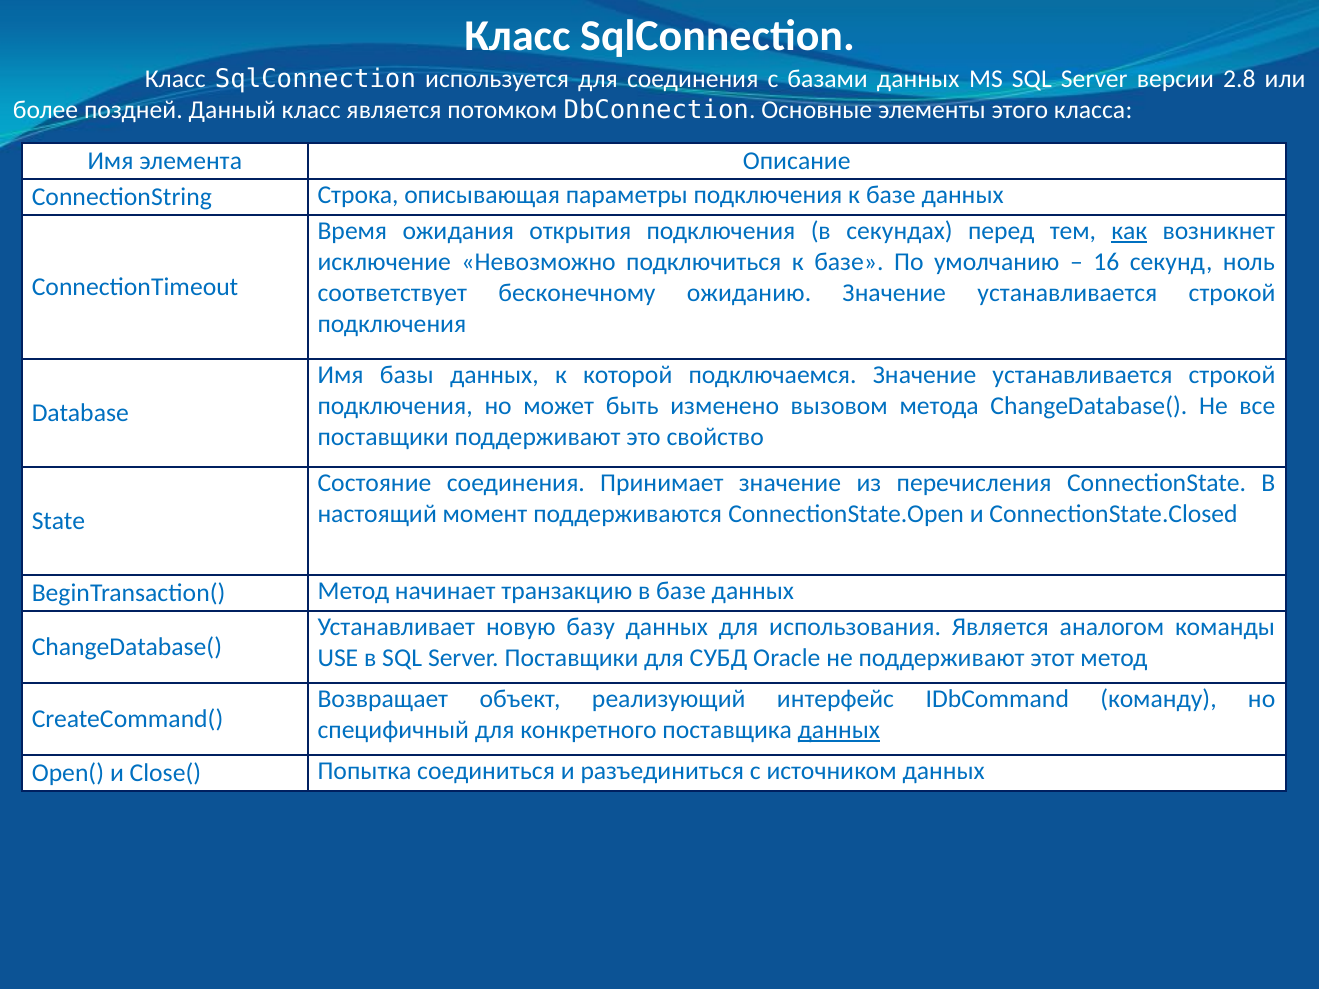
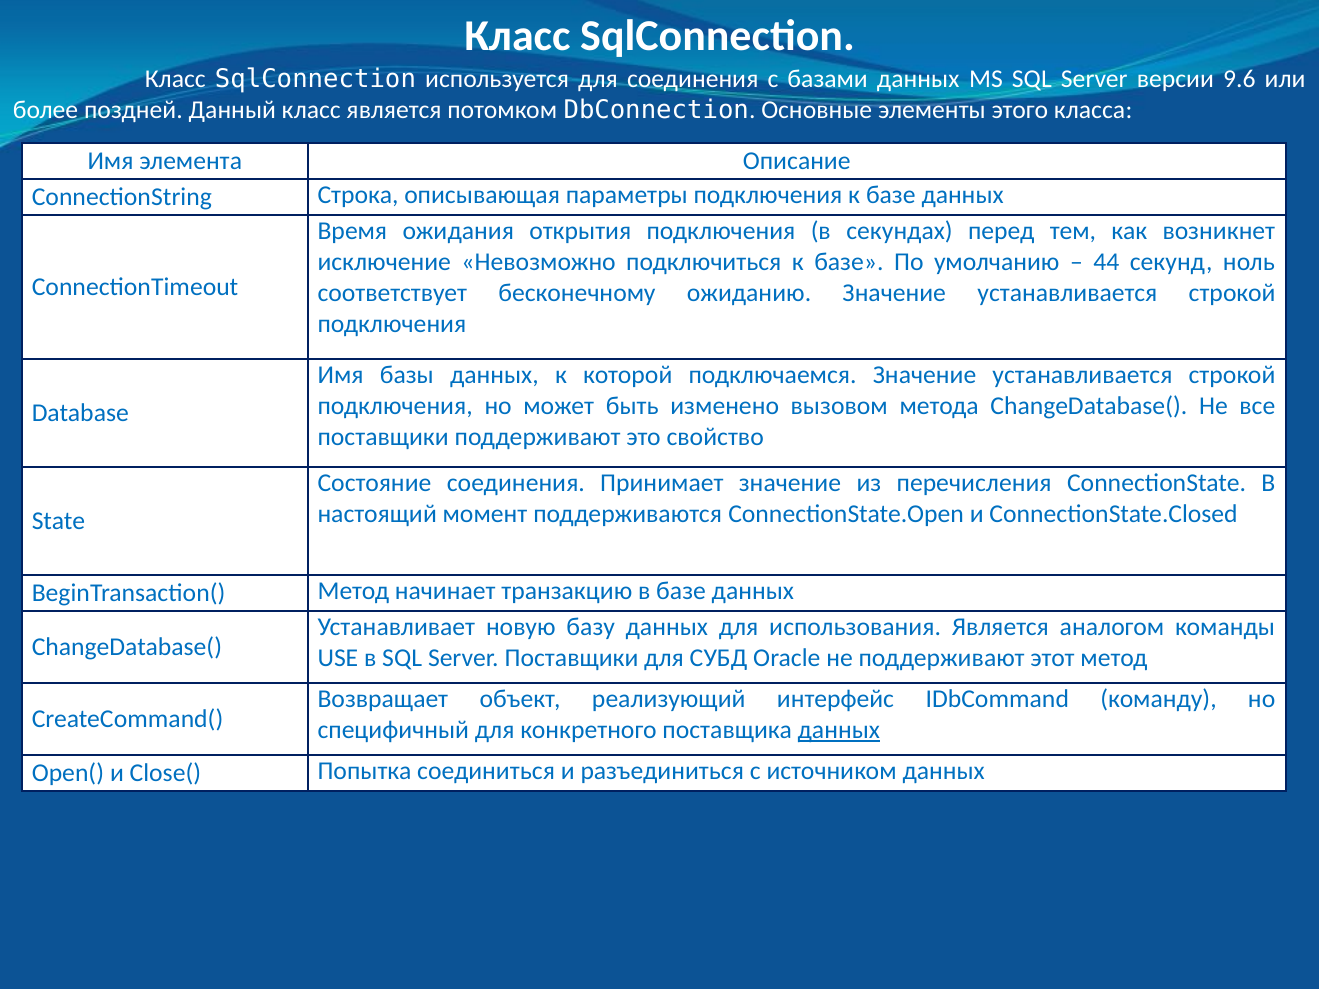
2.8: 2.8 -> 9.6 (1239, 79)
как underline: present -> none (1129, 231)
16: 16 -> 44 (1106, 262)
